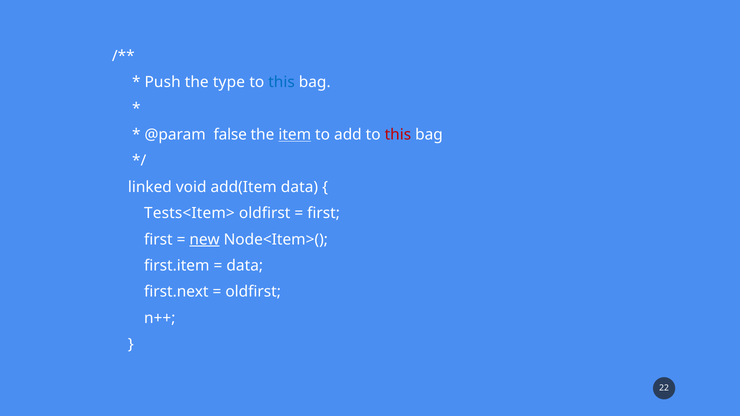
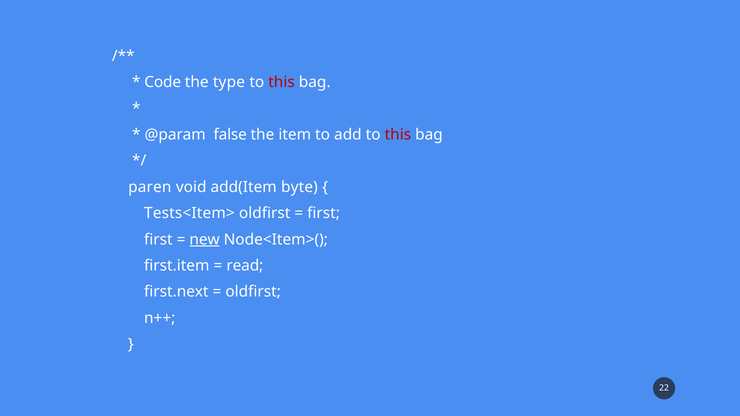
Push: Push -> Code (163, 82)
this colour: blue -> red (282, 82)
item underline: present -> none (295, 135)
linked: linked -> paren (150, 187)
add(Item data: data -> byte (299, 187)
data: data -> read (245, 266)
